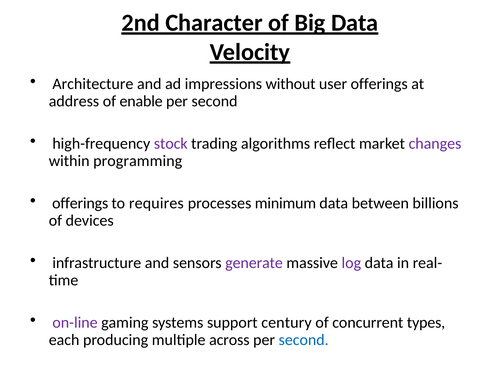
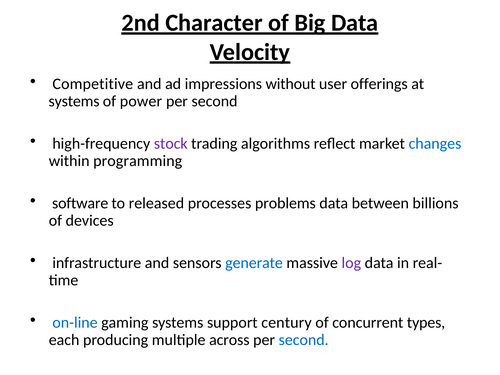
Architecture: Architecture -> Competitive (93, 84)
address: address -> systems (74, 101)
enable: enable -> power (141, 101)
changes colour: purple -> blue (435, 144)
offerings: offerings -> software (80, 203)
requires: requires -> released (156, 203)
minimum: minimum -> problems (285, 203)
generate colour: purple -> blue (254, 263)
on-line colour: purple -> blue (75, 323)
